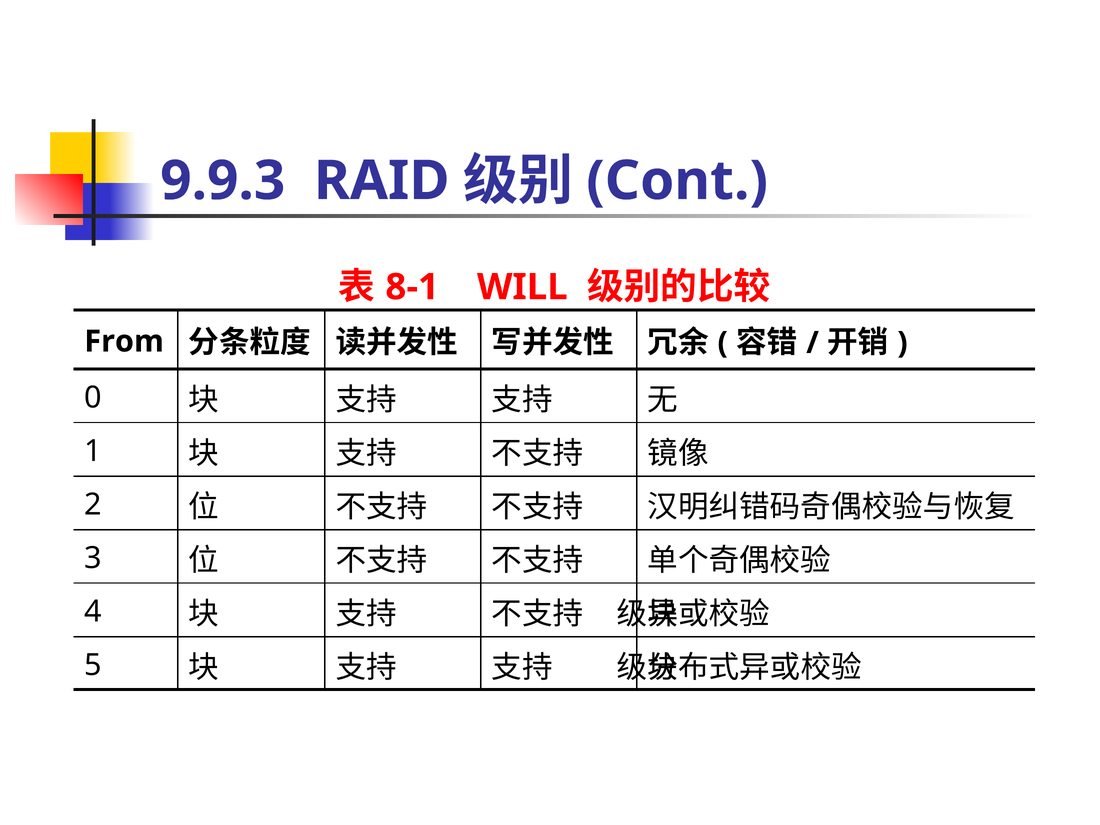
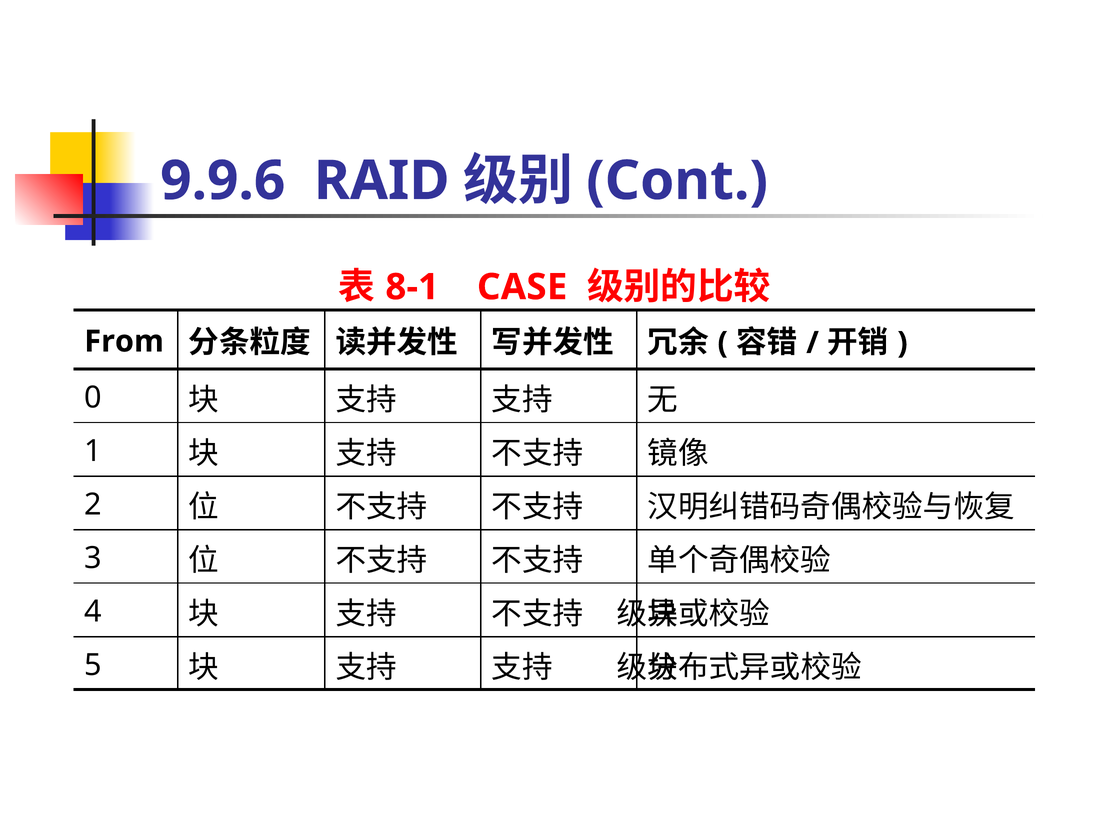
9.9.3: 9.9.3 -> 9.9.6 (223, 181)
WILL: WILL -> CASE (522, 287)
